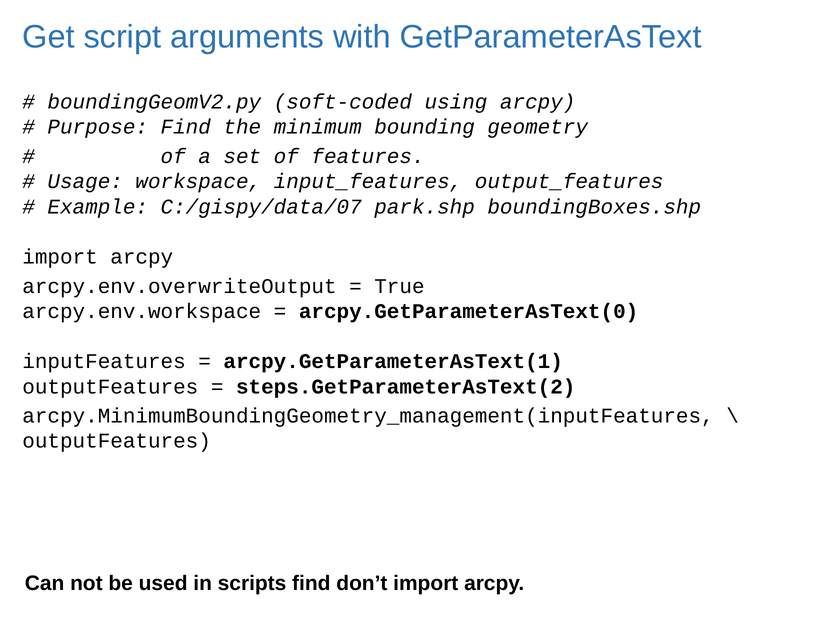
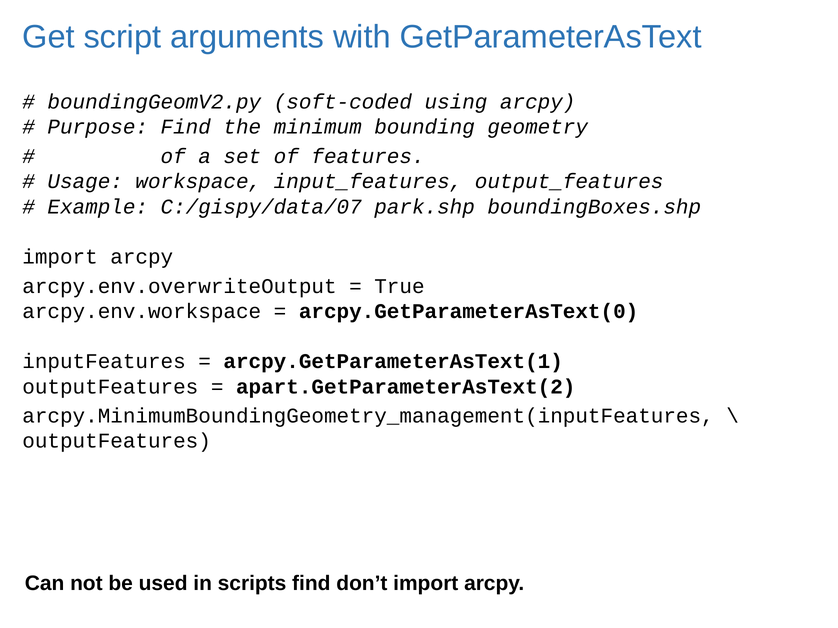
steps.GetParameterAsText(2: steps.GetParameterAsText(2 -> apart.GetParameterAsText(2 (406, 387)
